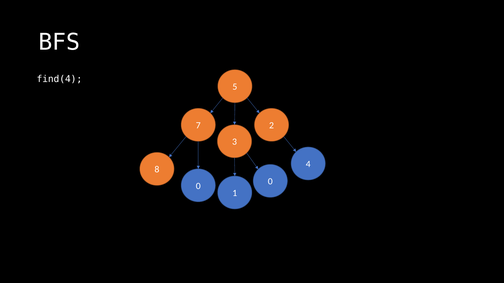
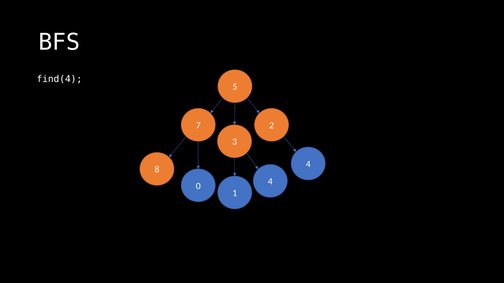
0 0: 0 -> 4 (270, 182)
